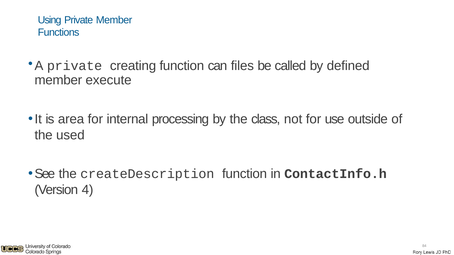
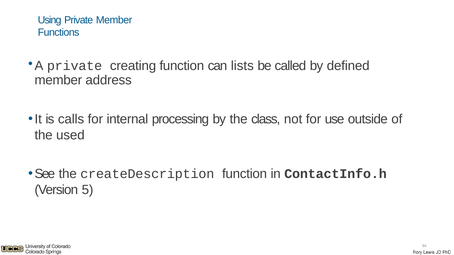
files: files -> lists (242, 66)
execute: execute -> address (109, 80)
area: area -> calls (71, 119)
4: 4 -> 5 (88, 190)
